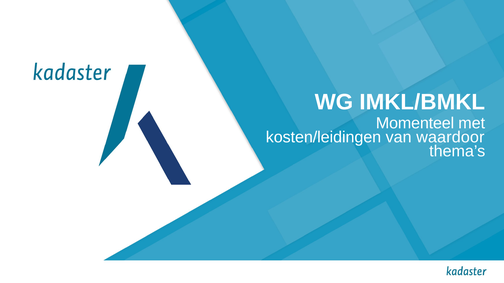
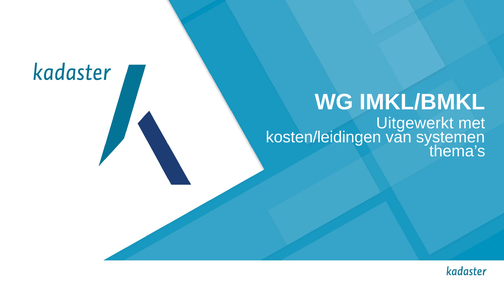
Momenteel: Momenteel -> Uitgewerkt (415, 124)
waardoor: waardoor -> systemen (450, 137)
